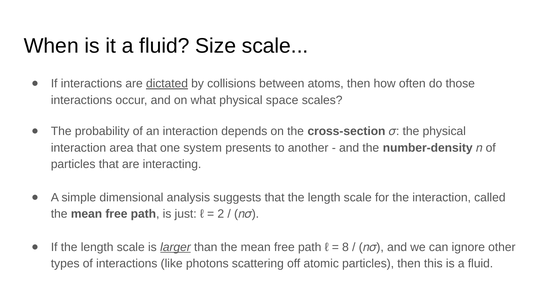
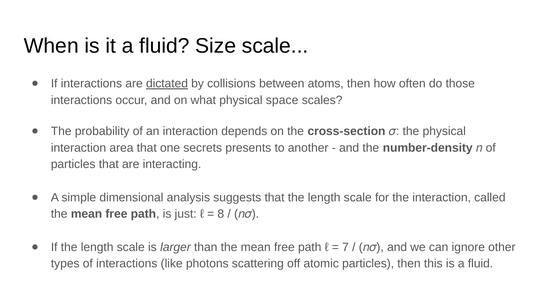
system: system -> secrets (203, 148)
2: 2 -> 8 (221, 214)
larger underline: present -> none (175, 247)
8: 8 -> 7 (345, 247)
